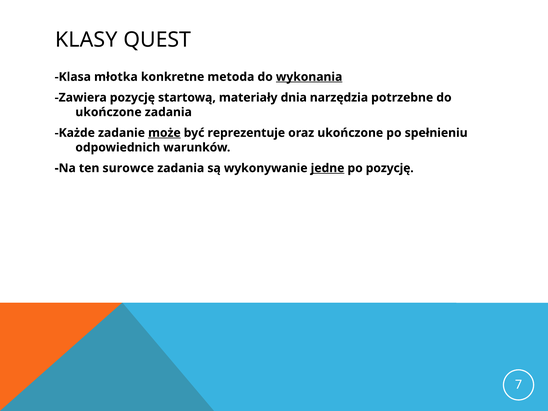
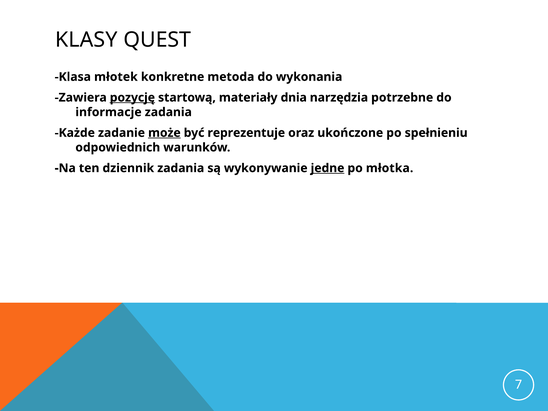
młotka: młotka -> młotek (116, 77)
wykonania underline: present -> none (309, 77)
pozycję underline: none -> present (132, 98)
ukończone: ukończone -> informacje (108, 112)
surowce: surowce -> dziennik (128, 168)
po pozycję: pozycję -> młotka (390, 168)
